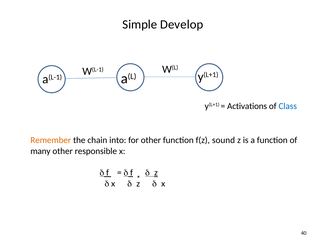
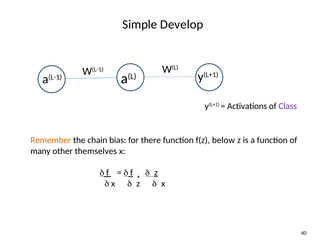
Class colour: blue -> purple (288, 106)
into: into -> bias (118, 141)
for other: other -> there (151, 141)
sound: sound -> below (223, 141)
responsible: responsible -> themselves (96, 151)
